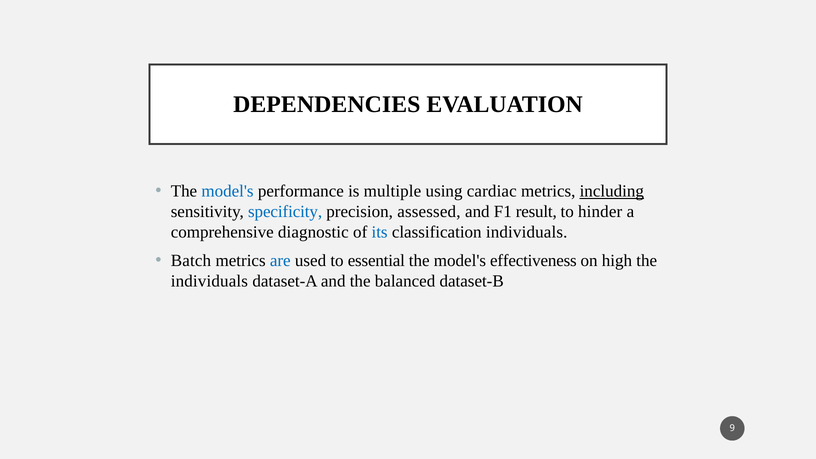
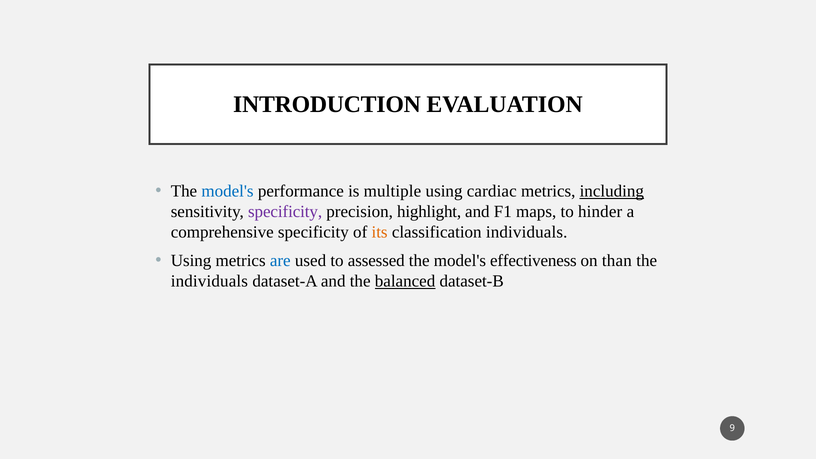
DEPENDENCIES: DEPENDENCIES -> INTRODUCTION (327, 104)
specificity colour: blue -> purple (285, 211)
assessed: assessed -> highlight (429, 211)
result: result -> maps (536, 211)
comprehensive diagnostic: diagnostic -> specificity (313, 232)
its colour: blue -> orange (380, 232)
Batch: Batch -> Using (191, 261)
essential: essential -> assessed (376, 261)
high: high -> than (617, 261)
balanced underline: none -> present (405, 281)
